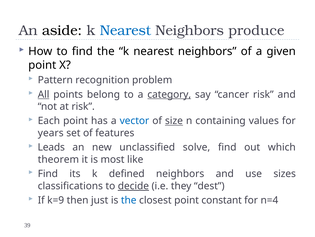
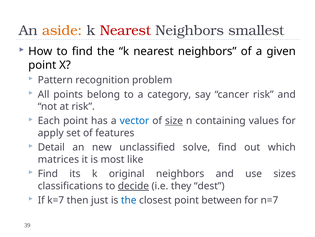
aside colour: black -> orange (62, 30)
Nearest colour: blue -> red (125, 30)
produce: produce -> smallest (256, 30)
All underline: present -> none (44, 94)
category underline: present -> none (169, 94)
years: years -> apply (51, 133)
Leads: Leads -> Detail (51, 147)
theorem: theorem -> matrices (58, 159)
defined: defined -> original (127, 173)
k=9: k=9 -> k=7 (56, 200)
constant: constant -> between (222, 200)
n=4: n=4 -> n=7 (269, 200)
